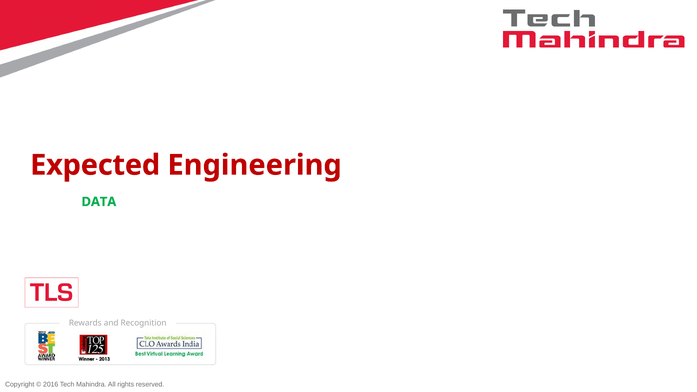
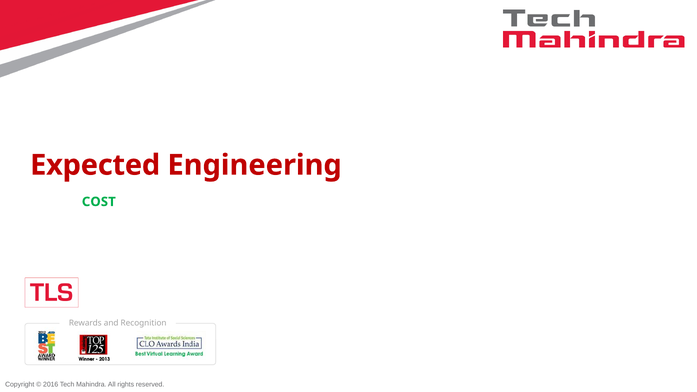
DATA: DATA -> COST (99, 202)
